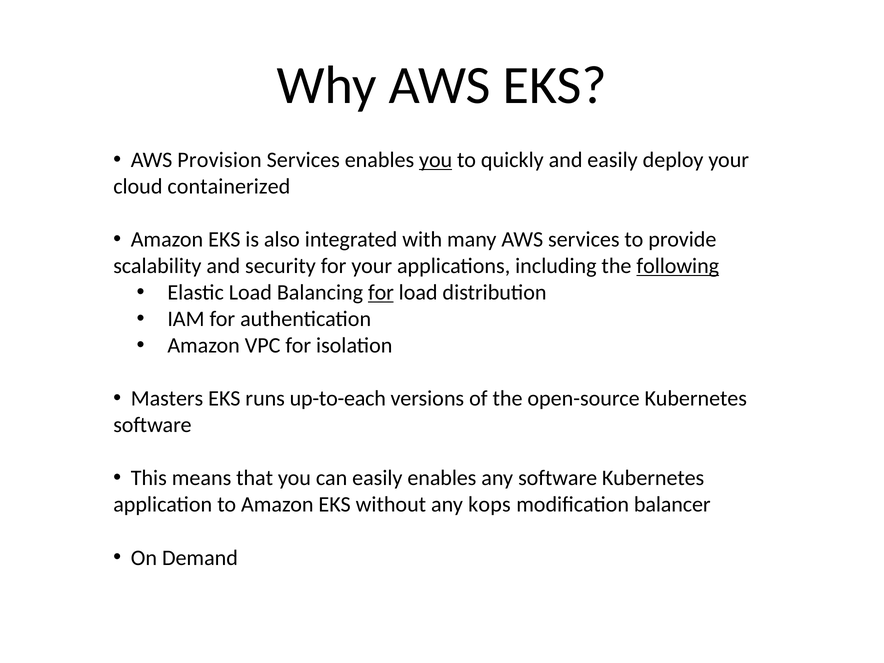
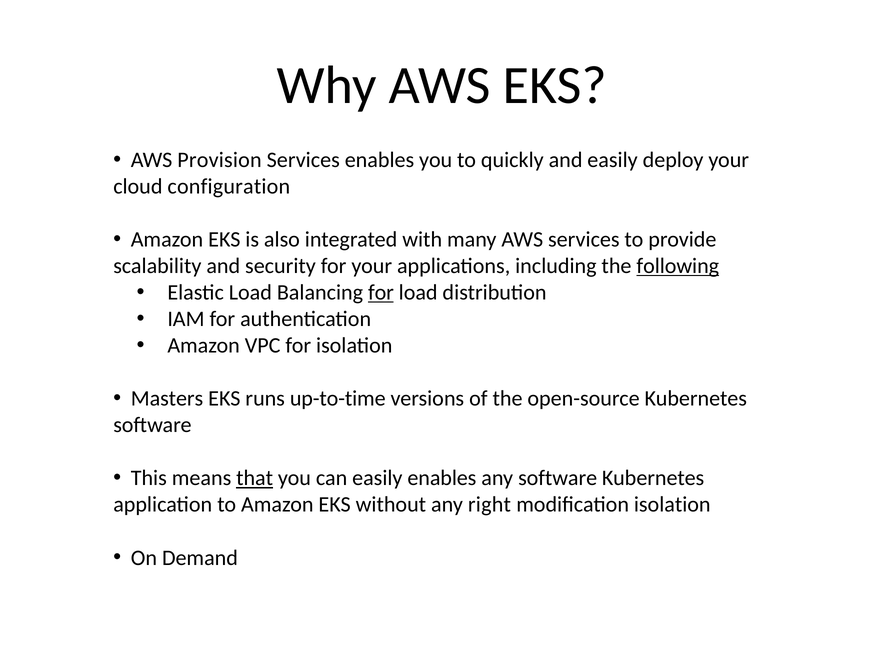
you underline: present -> none (436, 160)
containerized: containerized -> configuration (229, 186)
up-to-each: up-to-each -> up-to-time (338, 399)
that underline: none -> present (255, 478)
kops: kops -> right (489, 505)
modification balancer: balancer -> isolation (672, 505)
